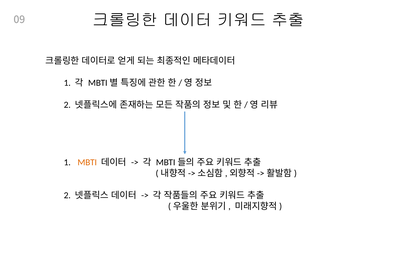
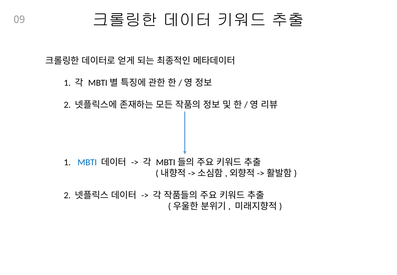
MBTI colour: orange -> blue (87, 162)
